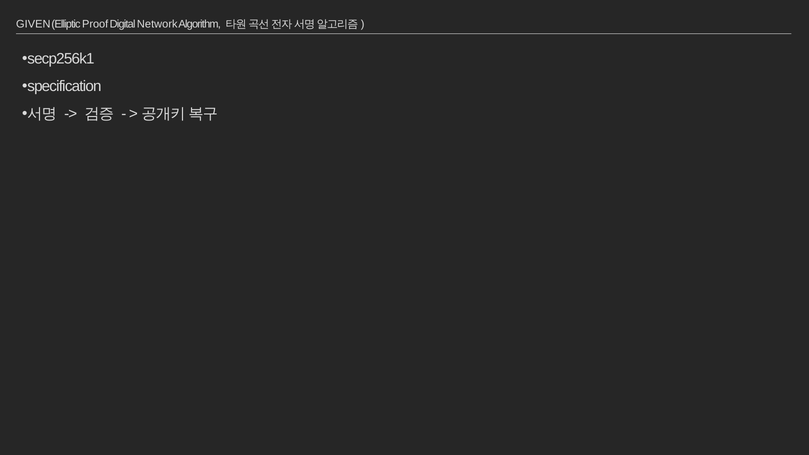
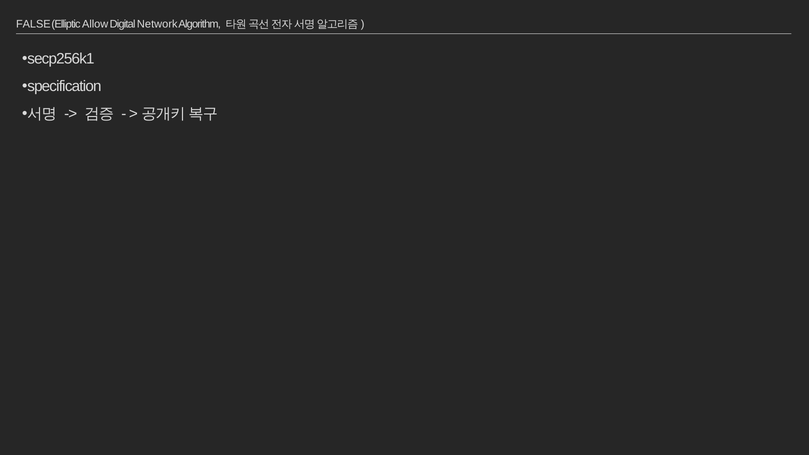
GIVEN: GIVEN -> FALSE (33, 24)
Proof: Proof -> Allow (95, 24)
